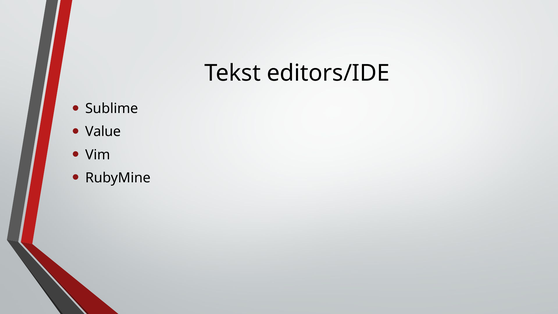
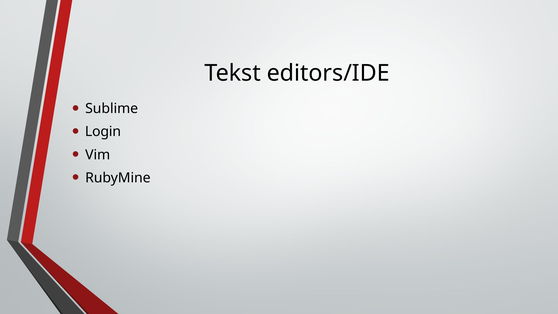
Value: Value -> Login (103, 132)
